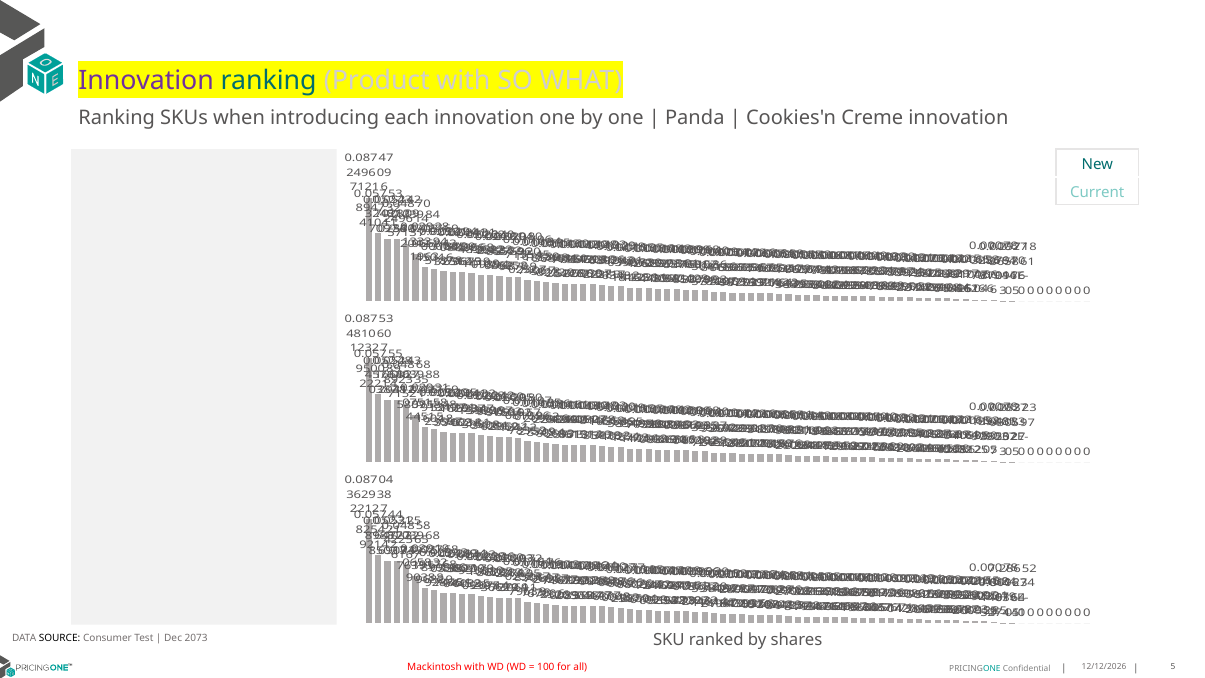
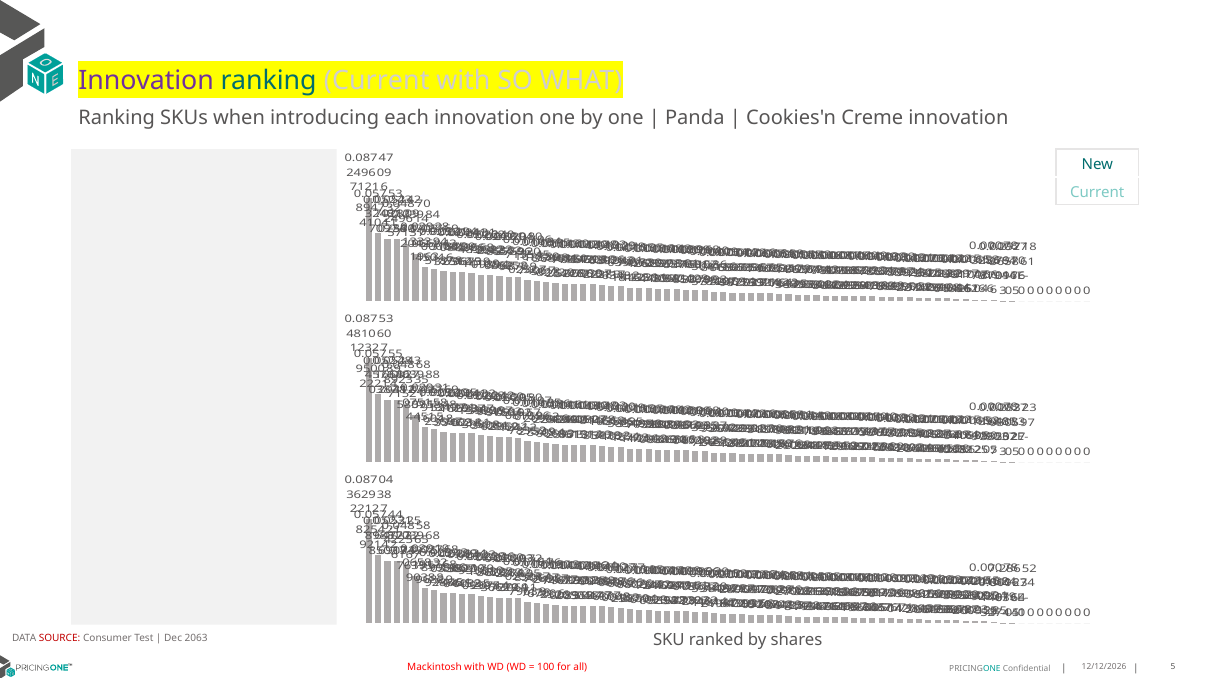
ranking Product: Product -> Current (377, 81)
SOURCE colour: black -> red (60, 638)
2073: 2073 -> 2063 (196, 638)
